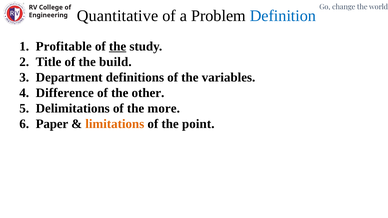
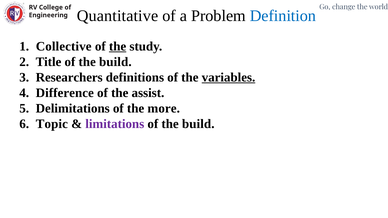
Profitable: Profitable -> Collective (64, 46)
Department: Department -> Researchers (69, 77)
variables underline: none -> present (228, 77)
other: other -> assist (148, 93)
Paper: Paper -> Topic (52, 124)
limitations colour: orange -> purple (115, 124)
point: point -> build (198, 124)
